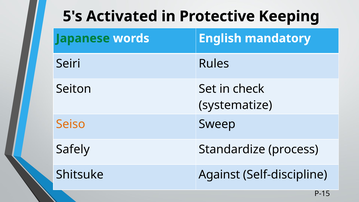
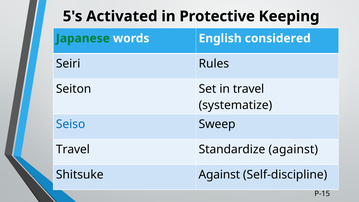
mandatory: mandatory -> considered (278, 38)
in check: check -> travel (249, 89)
Seiso colour: orange -> blue (71, 124)
Safely: Safely -> Travel (73, 149)
Standardize process: process -> against (293, 149)
